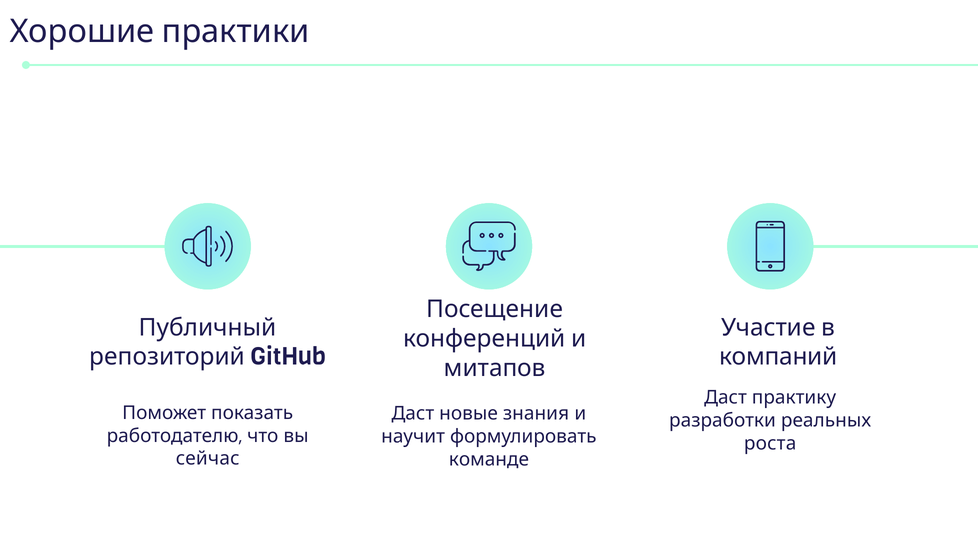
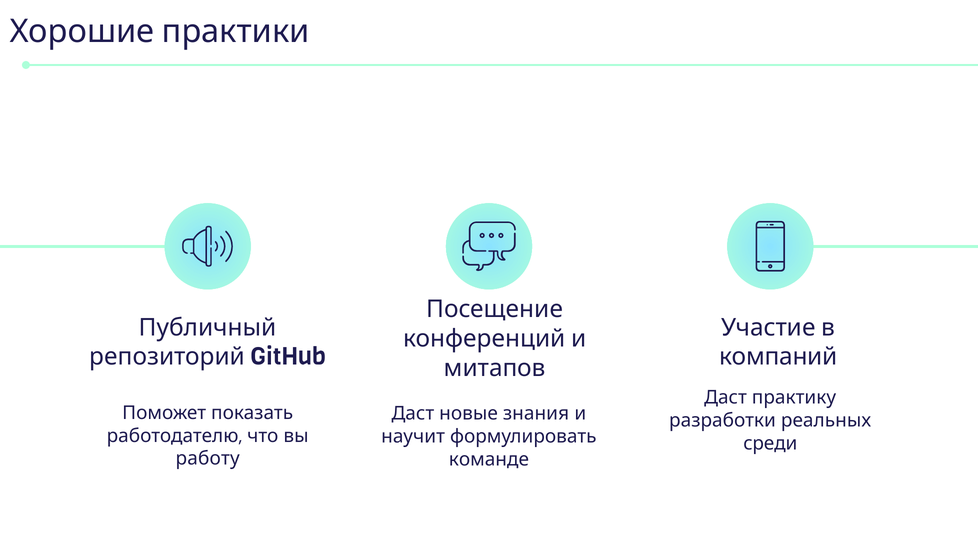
роста: роста -> среди (770, 443)
сейчас: сейчас -> работу (208, 459)
